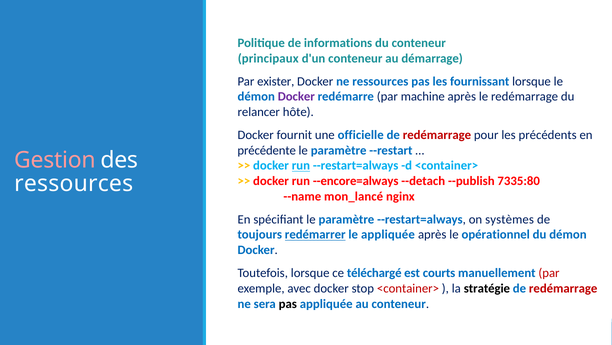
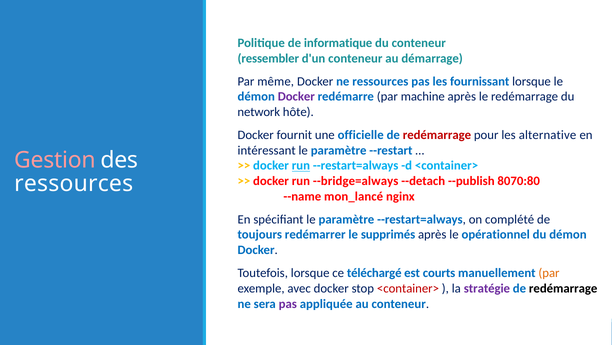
informations: informations -> informatique (338, 43)
principaux: principaux -> ressembler (268, 58)
exister: exister -> même (276, 81)
relancer: relancer -> network (259, 112)
précédents: précédents -> alternative (548, 135)
précédente: précédente -> intéressant (267, 150)
--encore=always: --encore=always -> --bridge=always (356, 181)
7335:80: 7335:80 -> 8070:80 (519, 181)
systèmes: systèmes -> complété (510, 219)
redémarrer underline: present -> none (315, 234)
le appliquée: appliquée -> supprimés (388, 234)
par colour: red -> orange (549, 273)
stratégie colour: black -> purple (487, 288)
redémarrage colour: red -> black (563, 288)
pas colour: black -> purple (288, 303)
